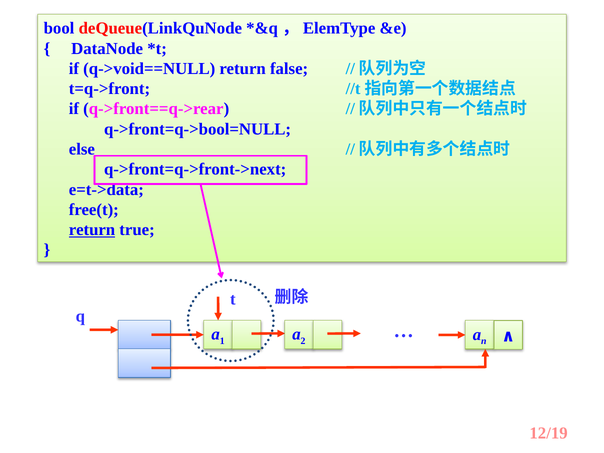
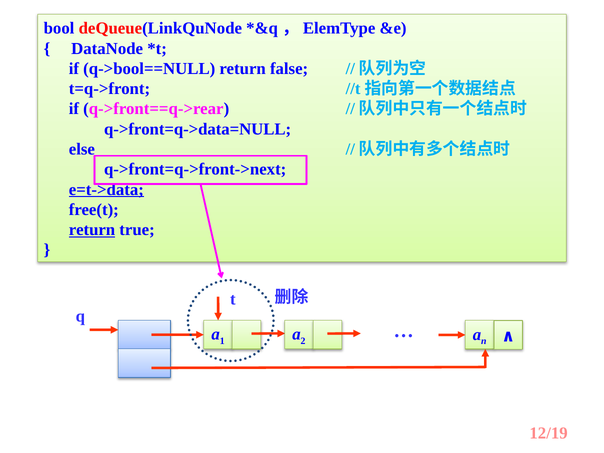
q->void==NULL: q->void==NULL -> q->bool==NULL (149, 69)
q->front=q->bool=NULL: q->front=q->bool=NULL -> q->front=q->data=NULL (198, 129)
e=t->data underline: none -> present (106, 189)
